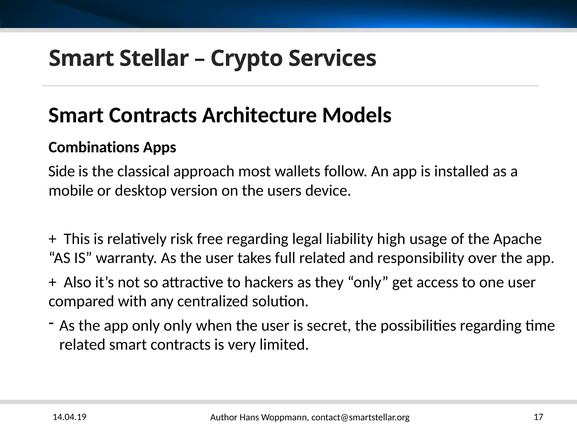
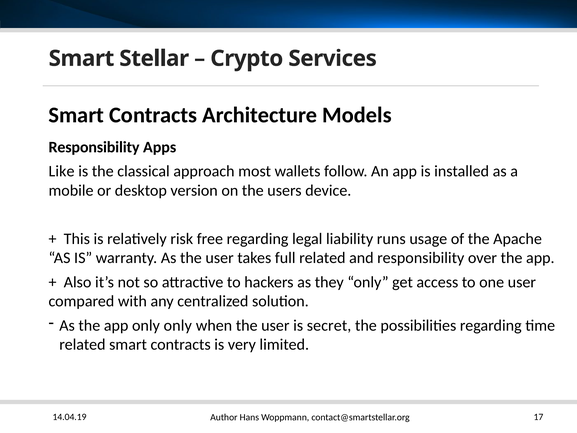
Combinations: Combinations -> Responsibility (94, 147)
Side: Side -> Like (62, 171)
high: high -> runs (391, 239)
